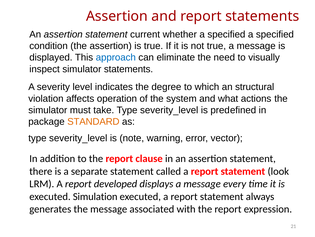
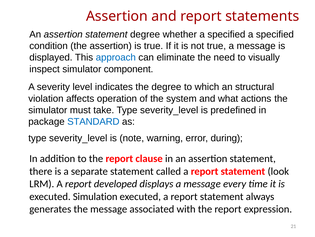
statement current: current -> degree (145, 34)
simulator statements: statements -> component (129, 69)
STANDARD colour: orange -> blue (93, 121)
vector: vector -> during (227, 138)
